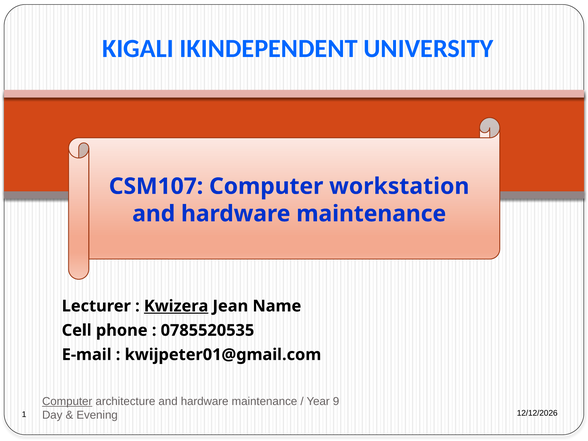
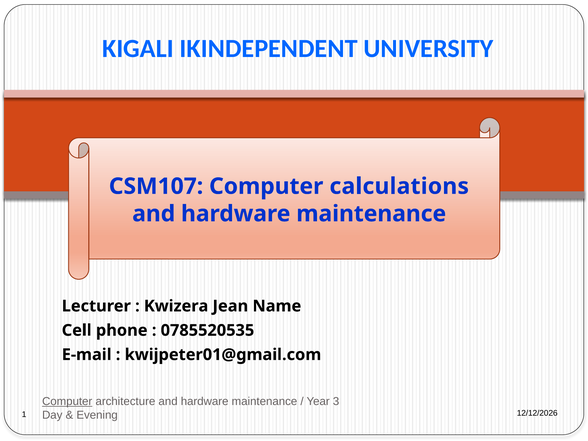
workstation: workstation -> calculations (399, 186)
Kwizera underline: present -> none (176, 306)
9: 9 -> 3 (336, 401)
